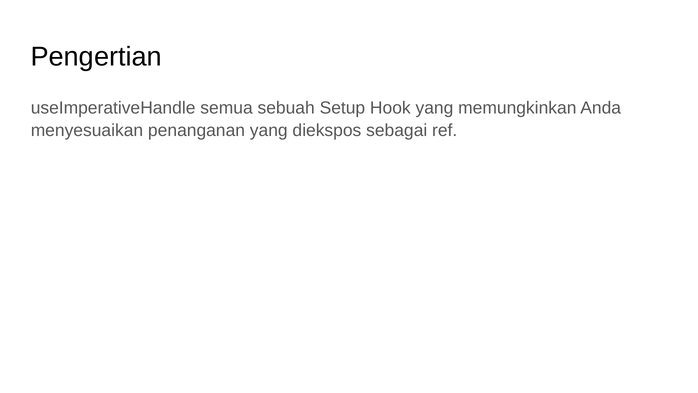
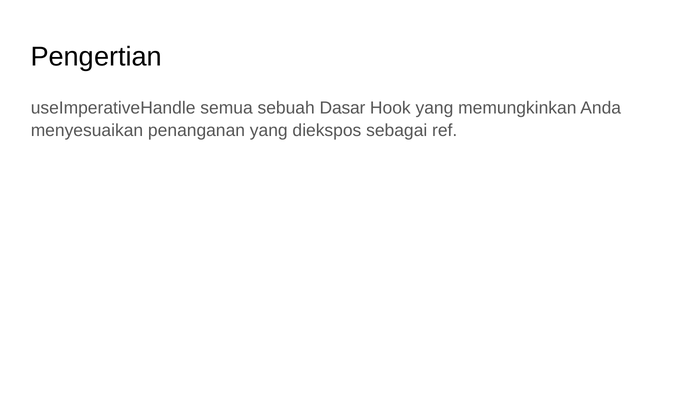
Setup: Setup -> Dasar (343, 108)
